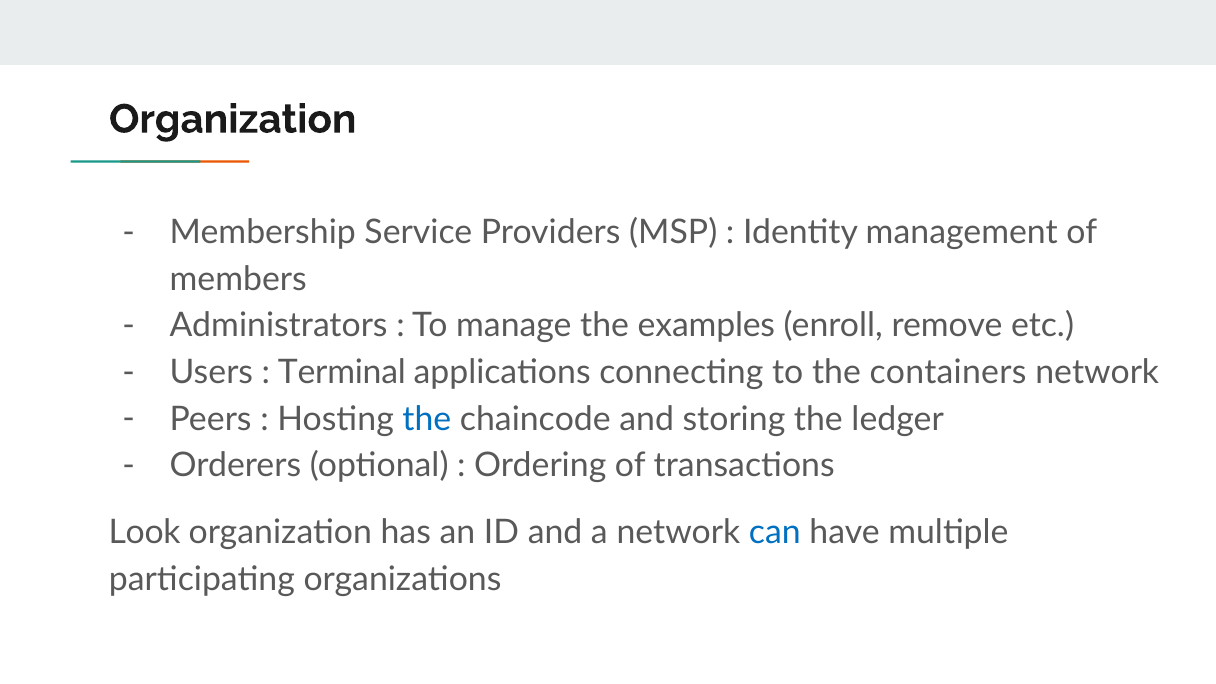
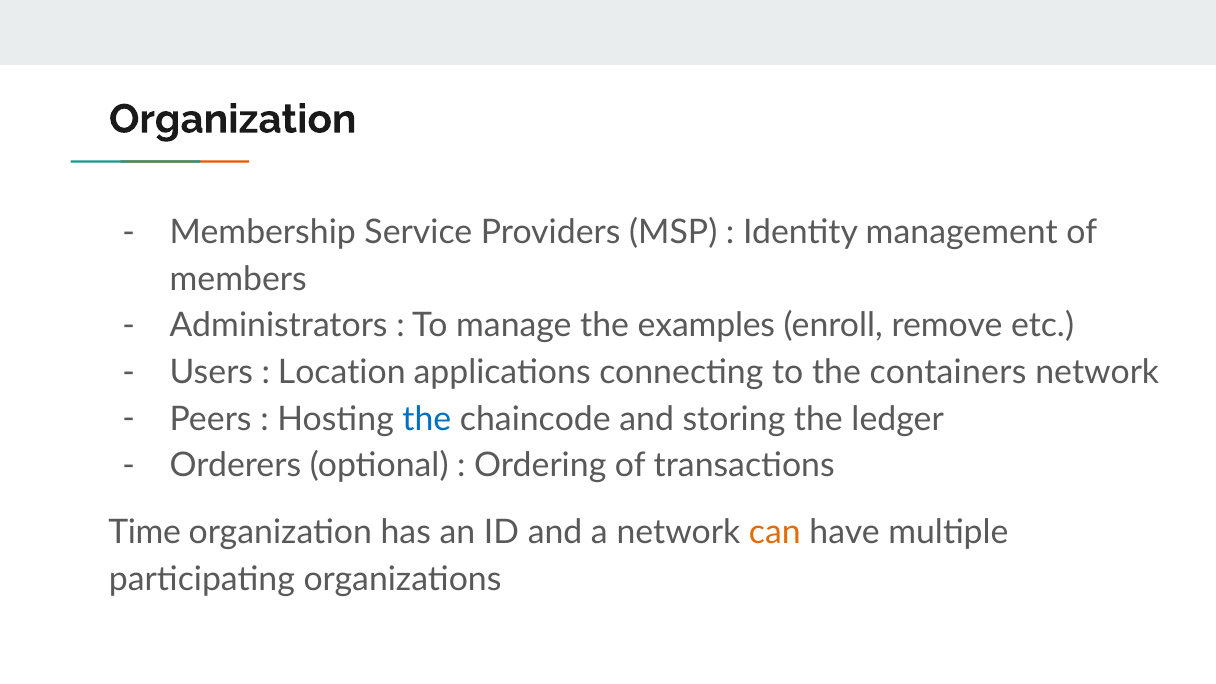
Terminal: Terminal -> Location (342, 372)
Look: Look -> Time (145, 533)
can colour: blue -> orange (775, 533)
